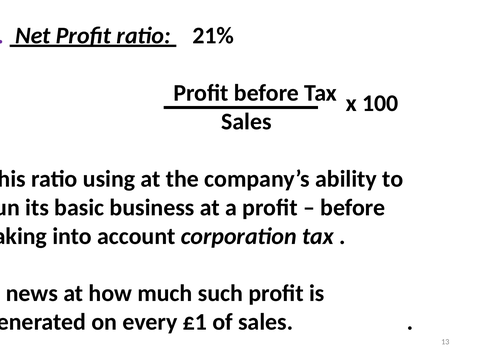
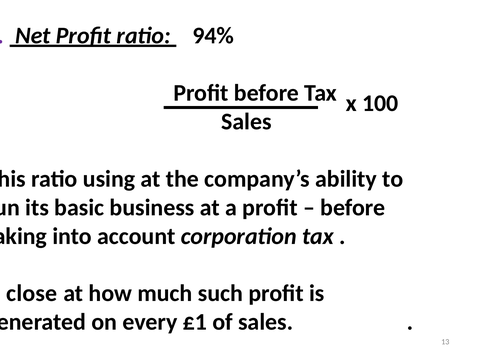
21%: 21% -> 94% (213, 36)
news: news -> close (32, 294)
